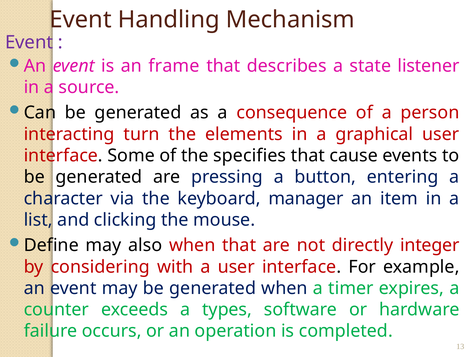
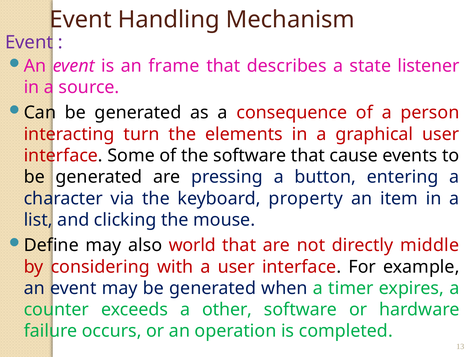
the specifies: specifies -> software (250, 156)
manager: manager -> property (306, 198)
also when: when -> world (192, 245)
integer: integer -> middle (430, 245)
types: types -> other (227, 310)
